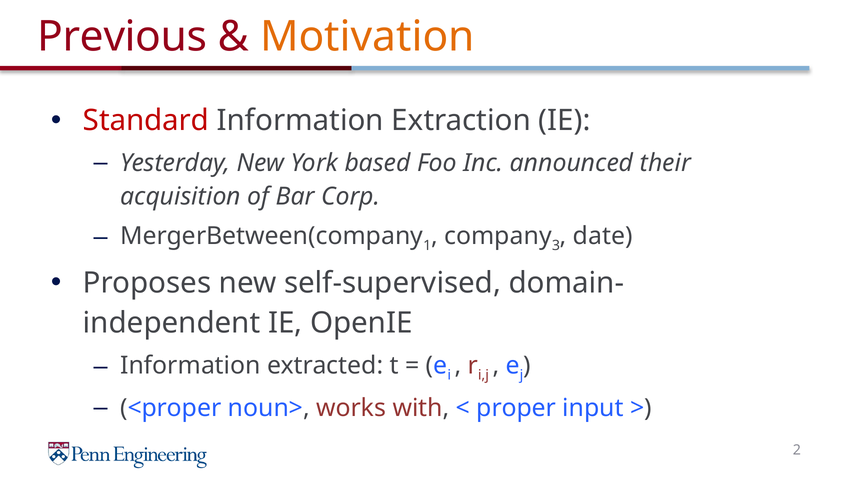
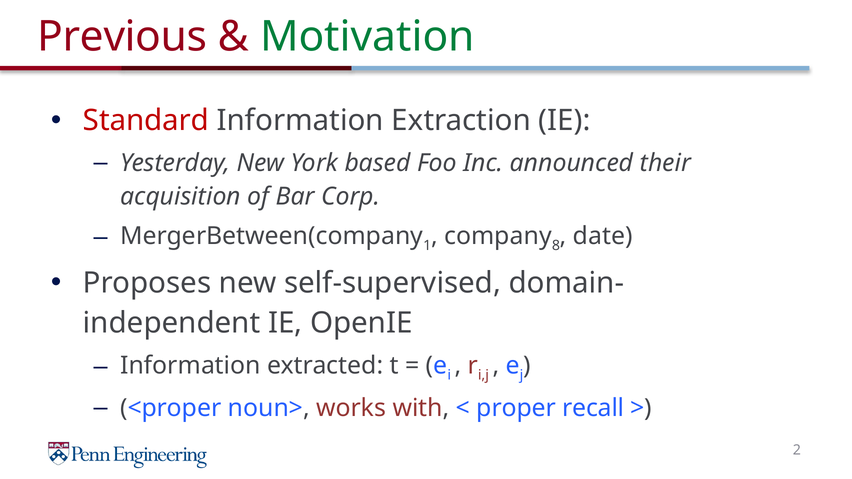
Motivation colour: orange -> green (367, 37)
3: 3 -> 8 (556, 246)
input: input -> recall (593, 408)
